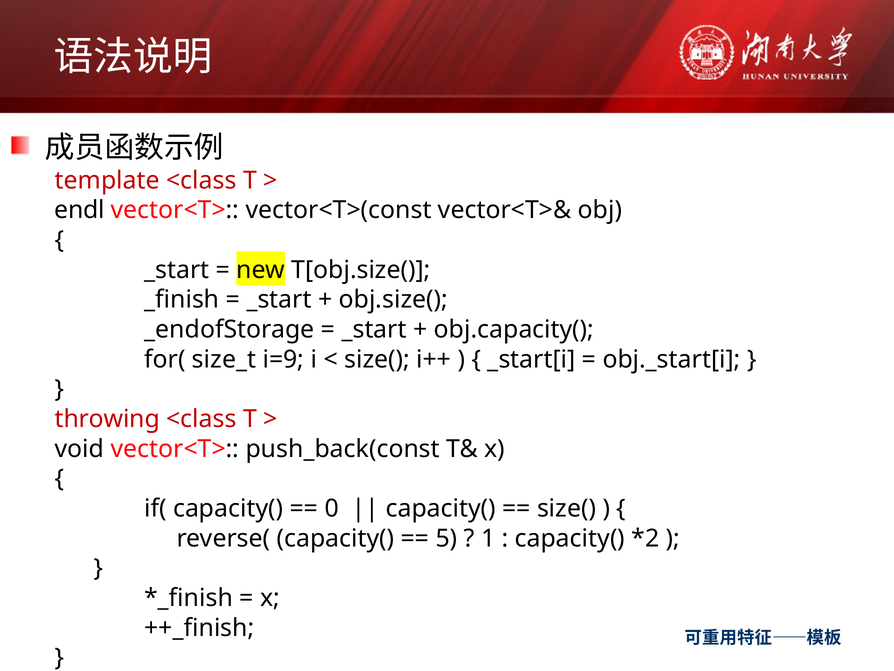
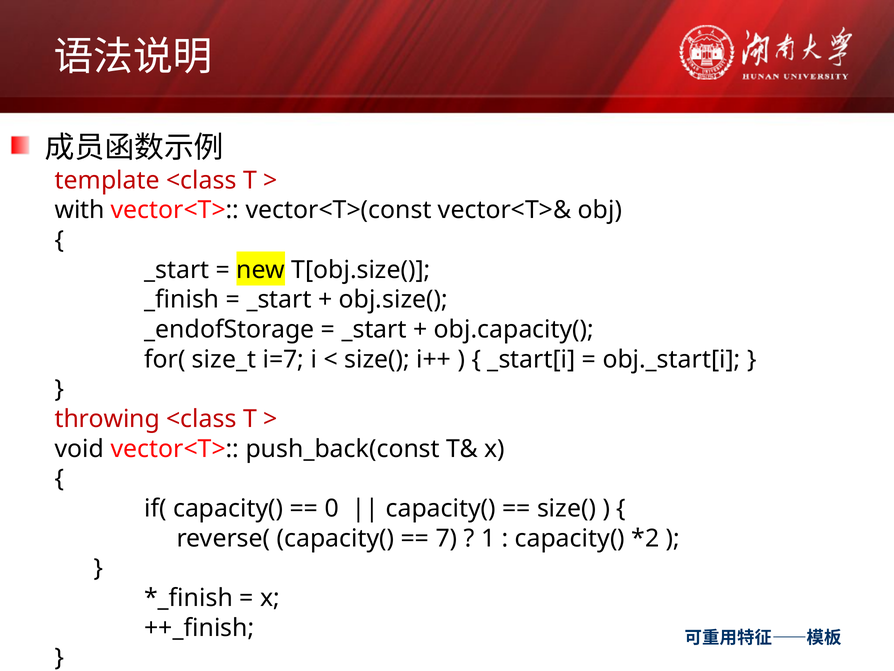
endl: endl -> with (80, 210)
i=9: i=9 -> i=7 (283, 359)
5: 5 -> 7 (446, 538)
